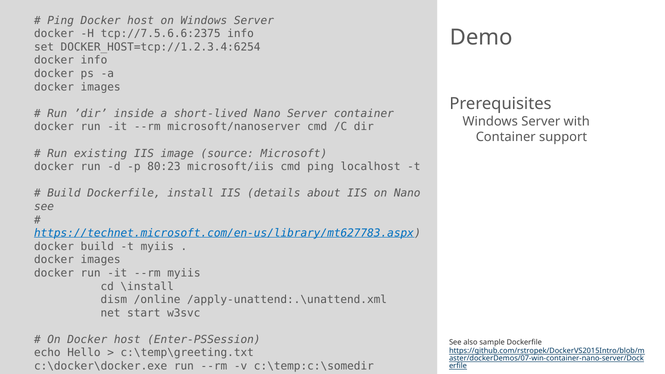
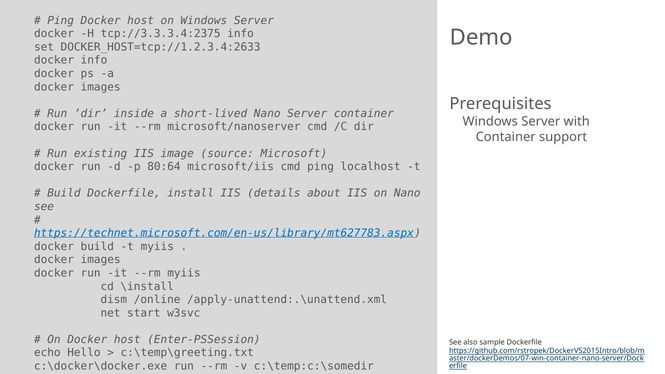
tcp://7.5.6.6:2375: tcp://7.5.6.6:2375 -> tcp://3.3.3.4:2375 (161, 34)
DOCKER_HOST=tcp://1.2.3.4:6254: DOCKER_HOST=tcp://1.2.3.4:6254 -> DOCKER_HOST=tcp://1.2.3.4:2633 (161, 47)
80:23: 80:23 -> 80:64 (164, 167)
